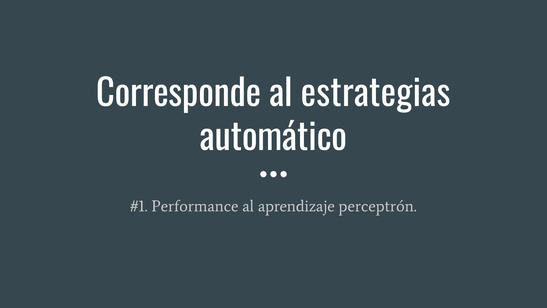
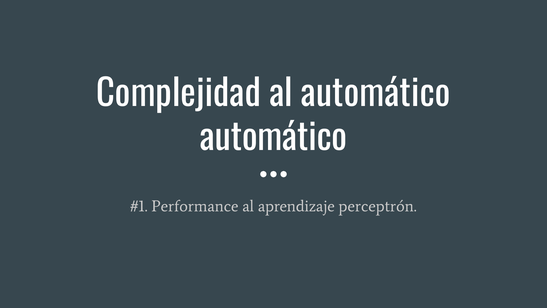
Corresponde: Corresponde -> Complejidad (178, 94)
al estrategias: estrategias -> automático (376, 94)
